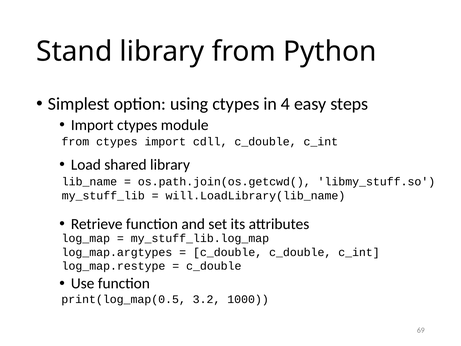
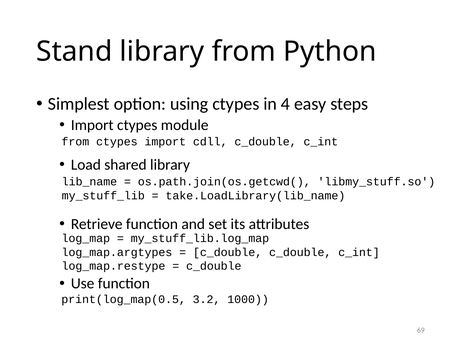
will.LoadLibrary(lib_name: will.LoadLibrary(lib_name -> take.LoadLibrary(lib_name (255, 195)
